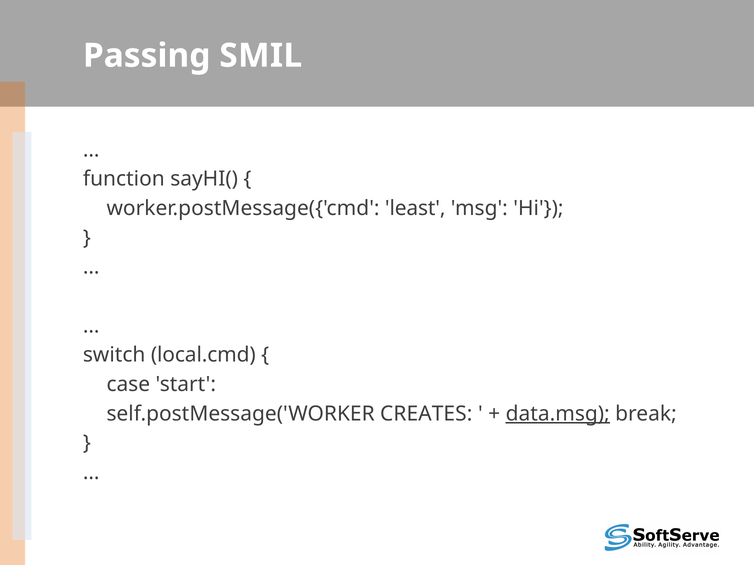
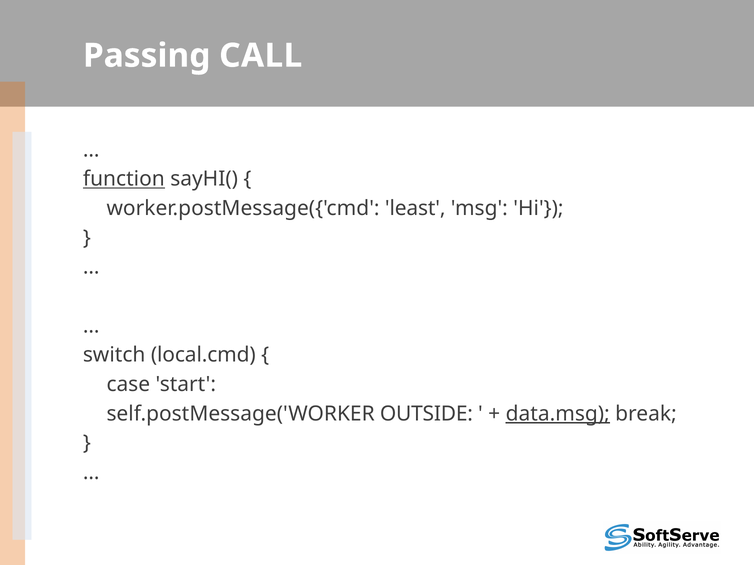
SMIL: SMIL -> CALL (261, 56)
function underline: none -> present (124, 179)
CREATES: CREATES -> OUTSIDE (426, 414)
